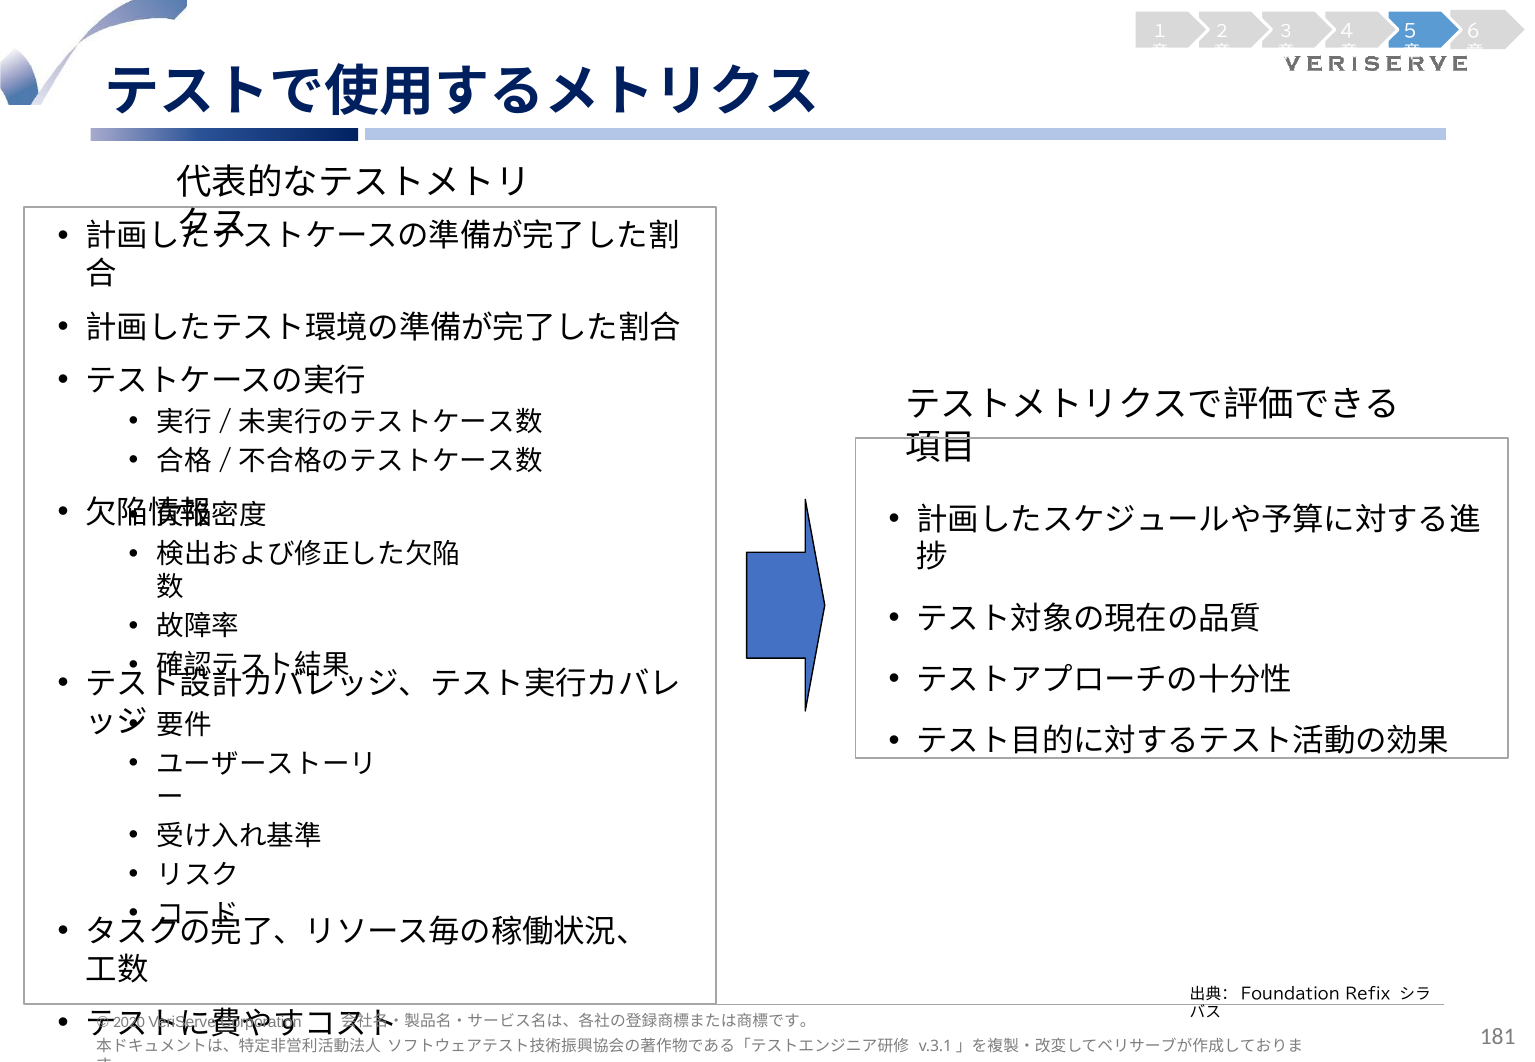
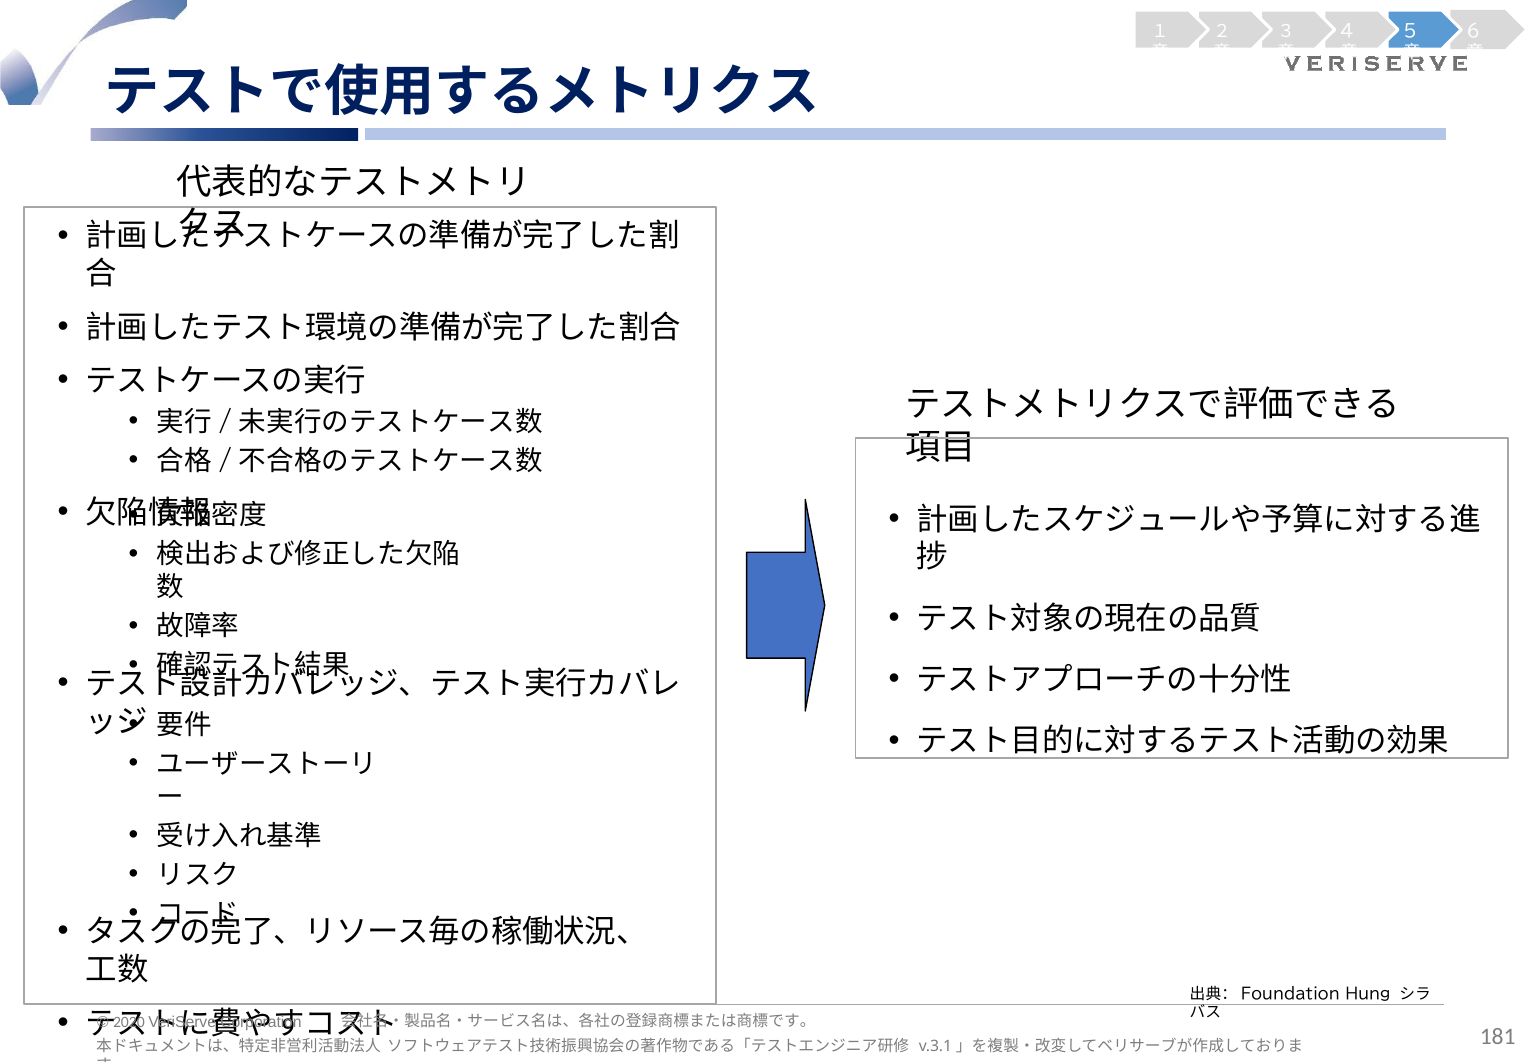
Refix: Refix -> Hung (1368, 994)
